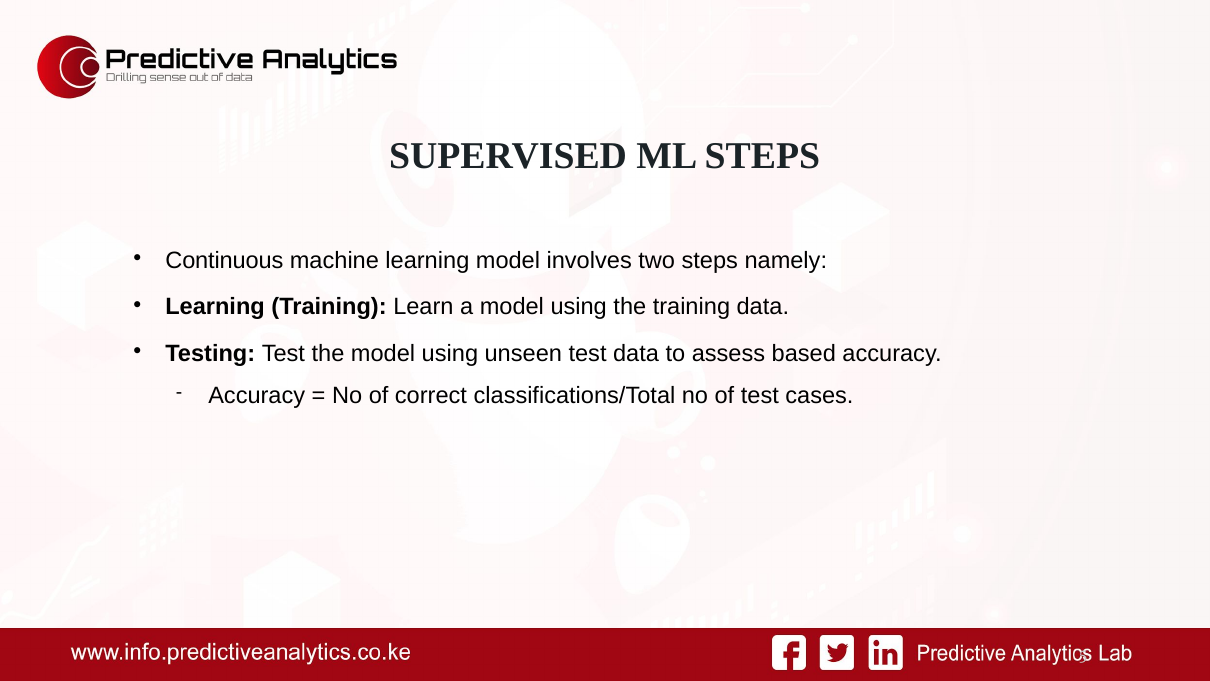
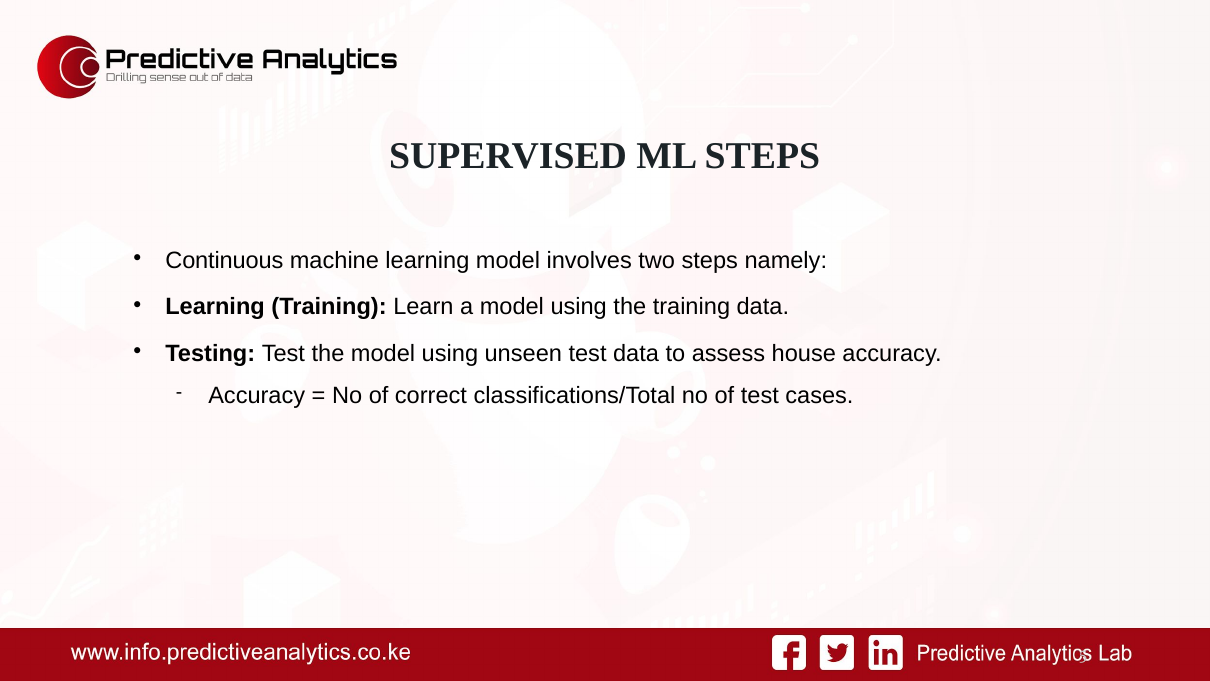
based: based -> house (804, 353)
